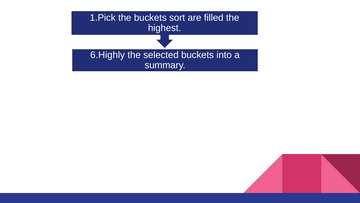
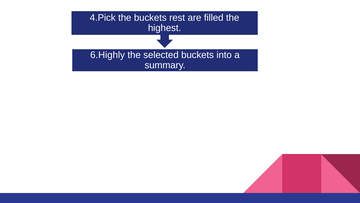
1.Pick: 1.Pick -> 4.Pick (103, 18)
sort: sort -> rest (177, 18)
